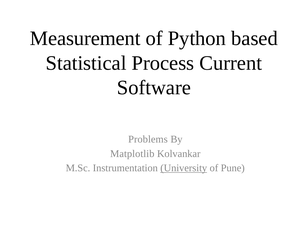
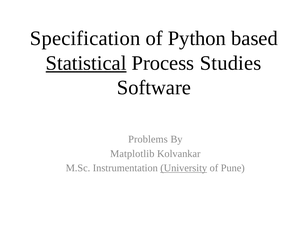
Measurement: Measurement -> Specification (85, 38)
Statistical underline: none -> present (86, 63)
Current: Current -> Studies (231, 63)
